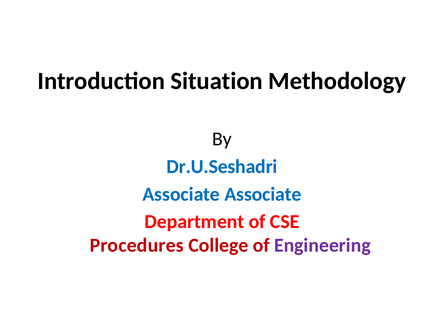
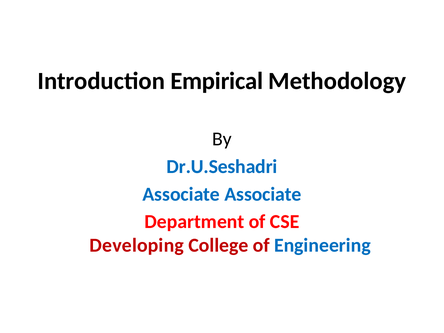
Situation: Situation -> Empirical (217, 81)
Procedures: Procedures -> Developing (137, 245)
Engineering colour: purple -> blue (322, 245)
